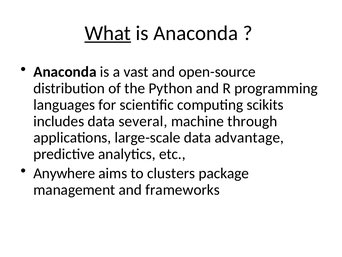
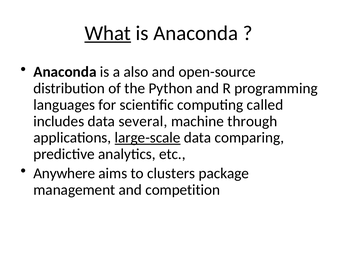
vast: vast -> also (136, 72)
scikits: scikits -> called (265, 105)
large-scale underline: none -> present (148, 137)
advantage: advantage -> comparing (249, 137)
frameworks: frameworks -> competition (183, 189)
